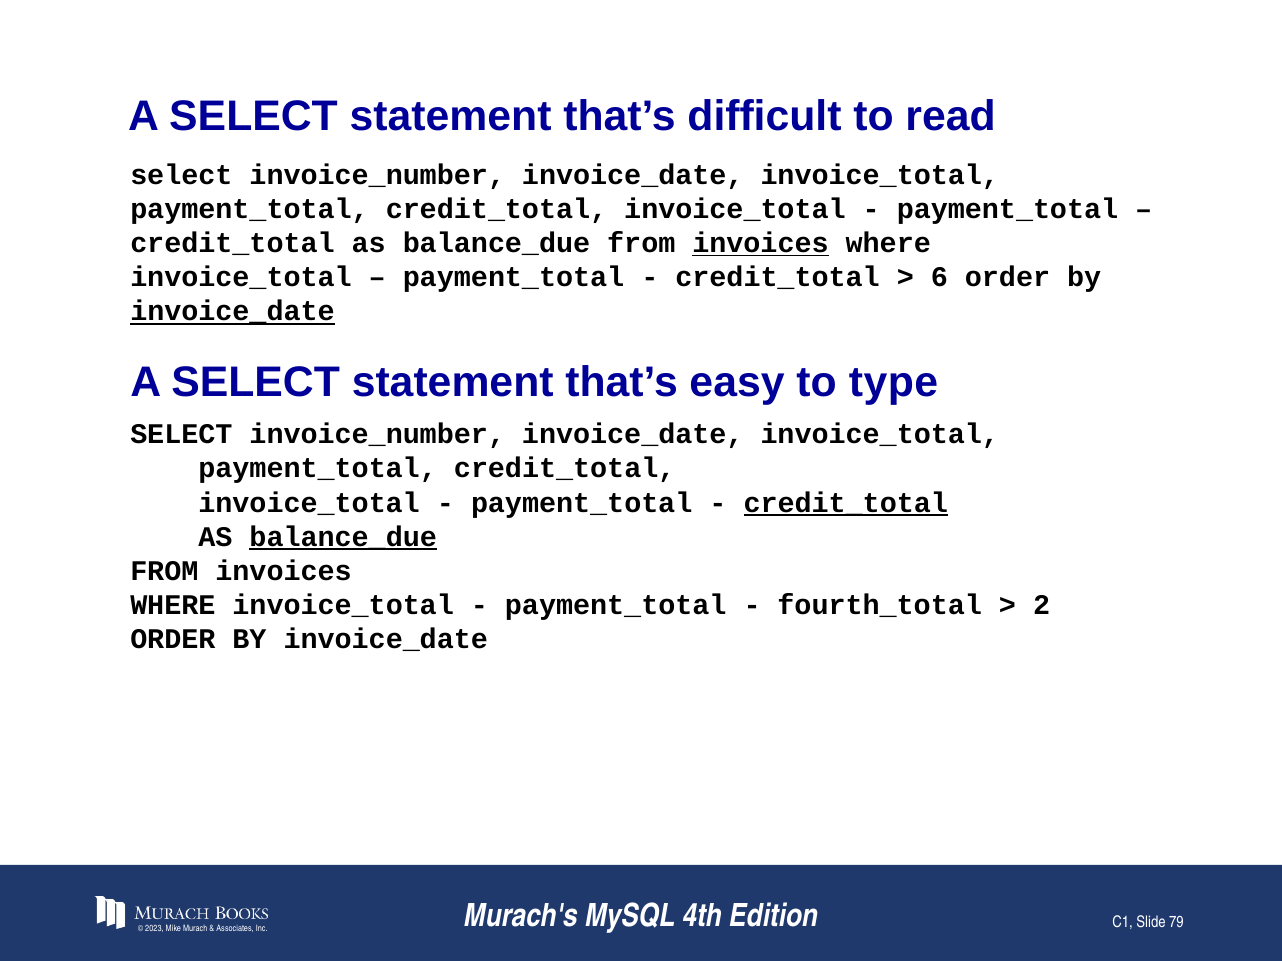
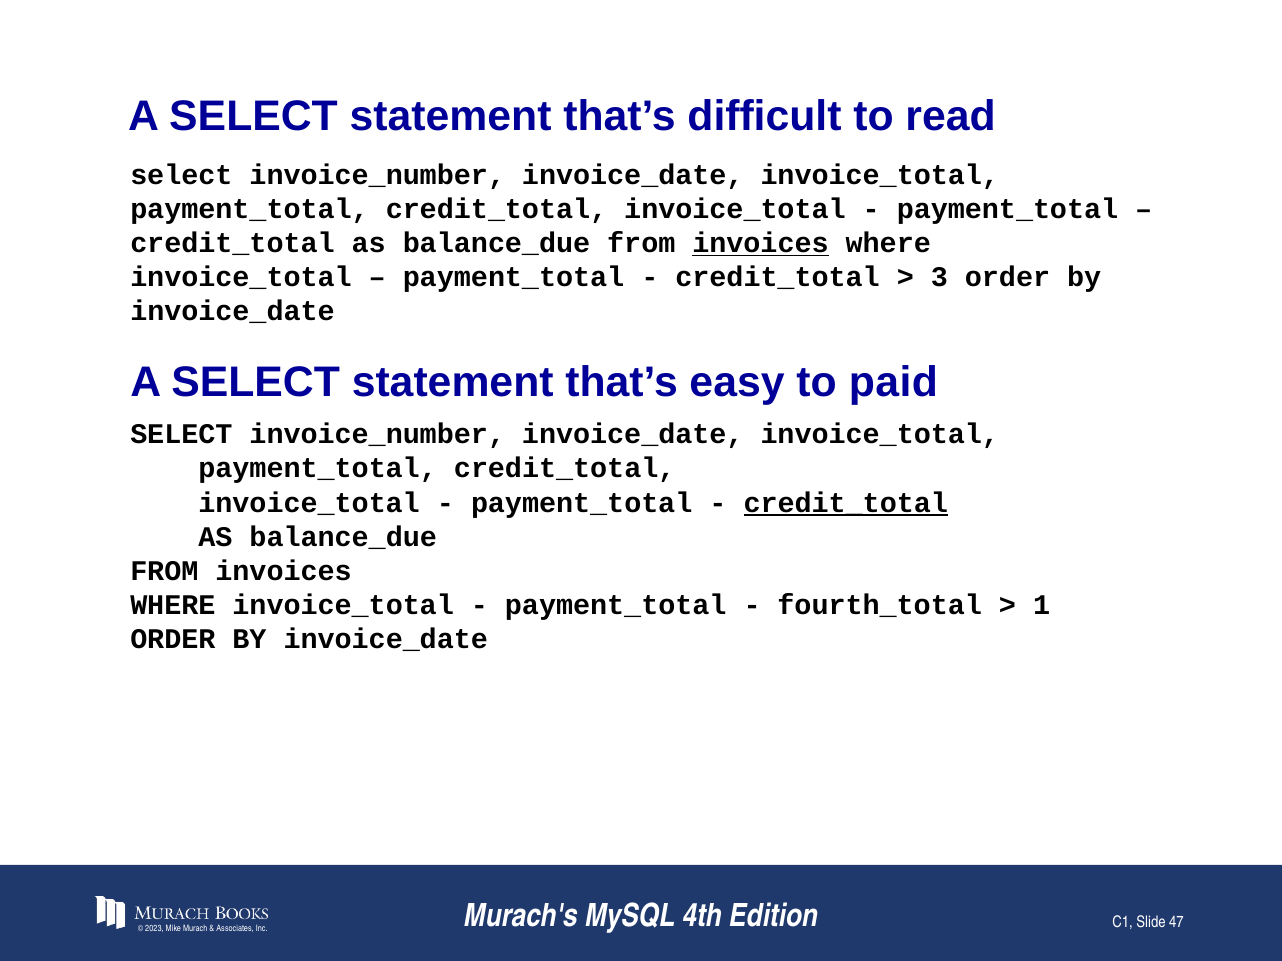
6: 6 -> 3 (939, 278)
invoice_date underline: present -> none (232, 312)
type: type -> paid (894, 382)
balance_due underline: present -> none (343, 537)
2: 2 -> 1 (1042, 605)
79: 79 -> 47 (1177, 922)
